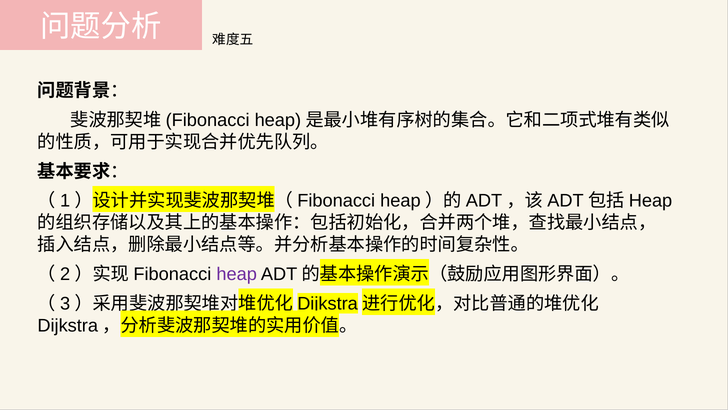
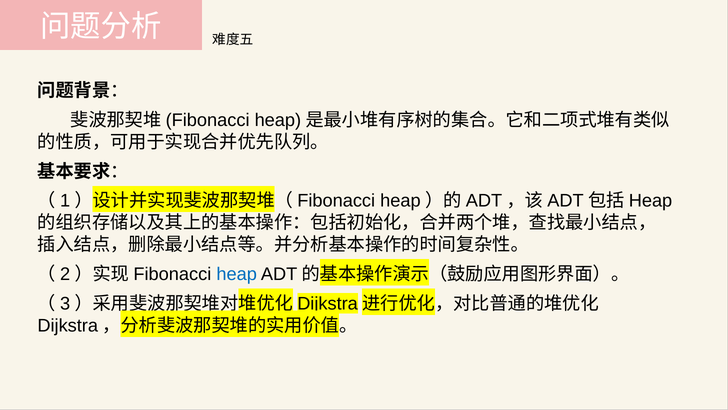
heap colour: purple -> blue (237, 274)
